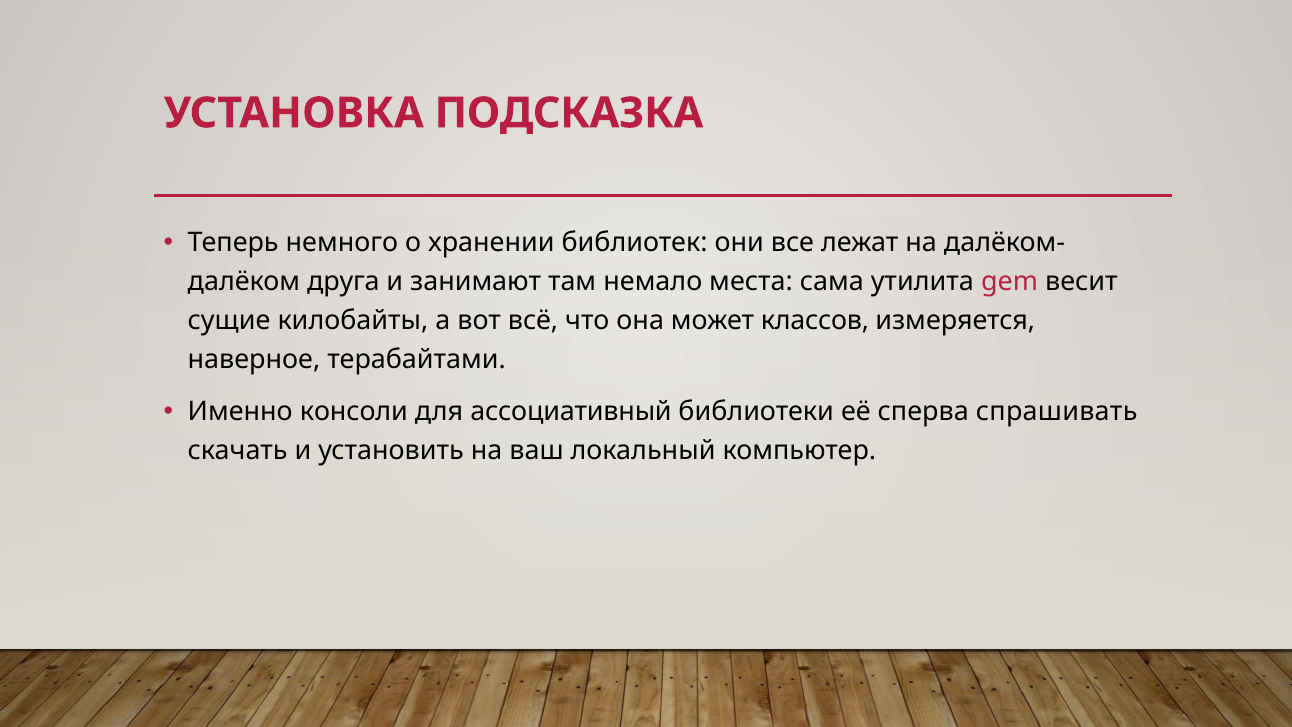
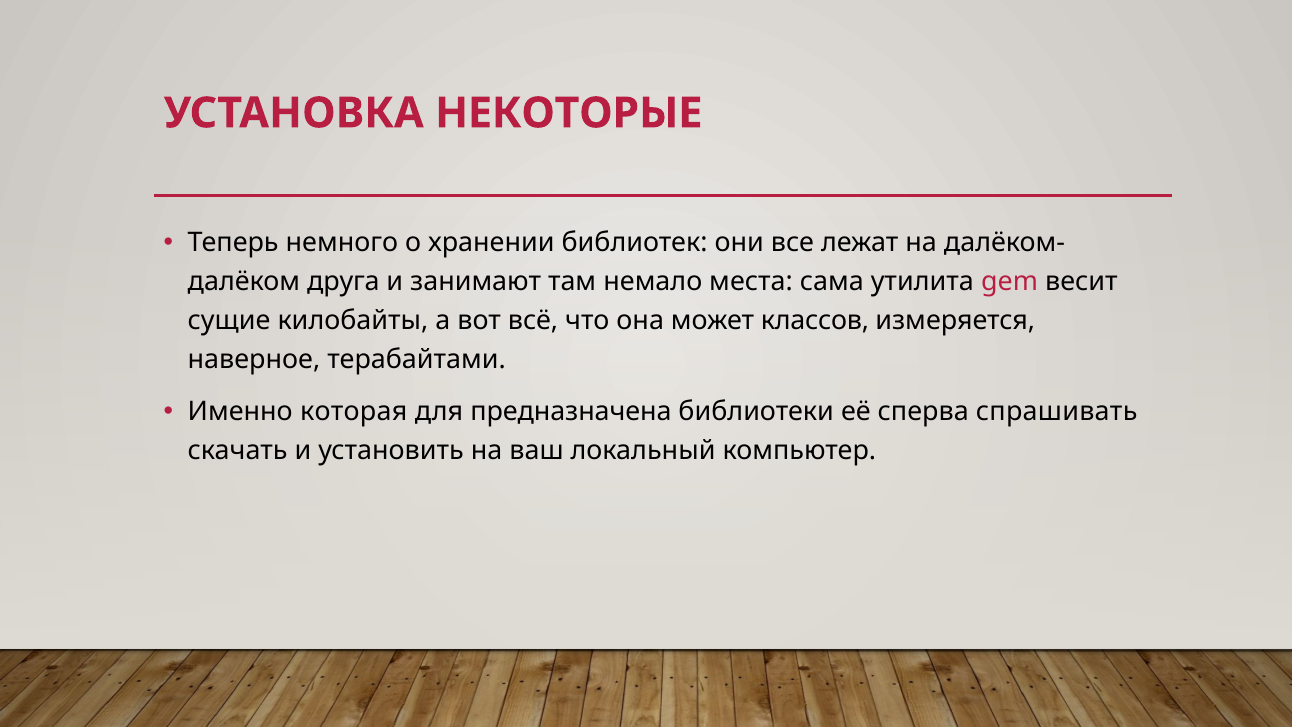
ПОДСКАЗКА: ПОДСКАЗКА -> НЕКОТОРЫЕ (569, 113)
консоли: консоли -> которая (354, 412)
ассоциативный: ассоциативный -> предназначена (571, 412)
